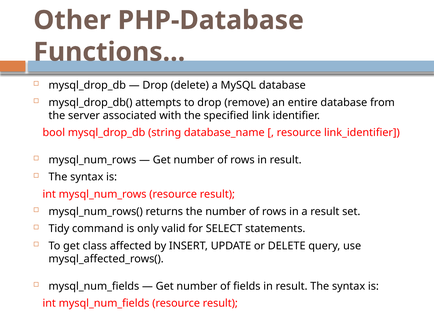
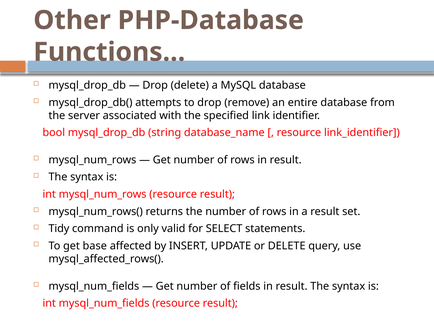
class: class -> base (95, 246)
